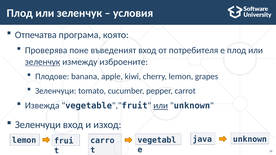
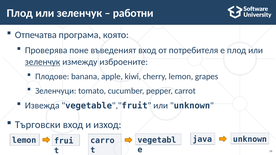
условия: условия -> работни (133, 13)
или underline: present -> none (161, 106)
Зеленчуци: Зеленчуци -> Търговски (38, 125)
